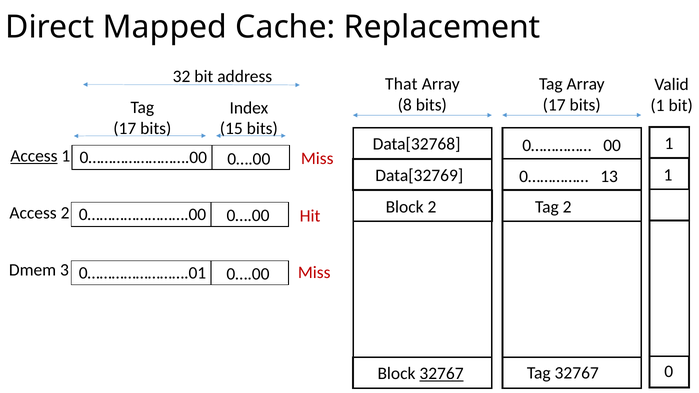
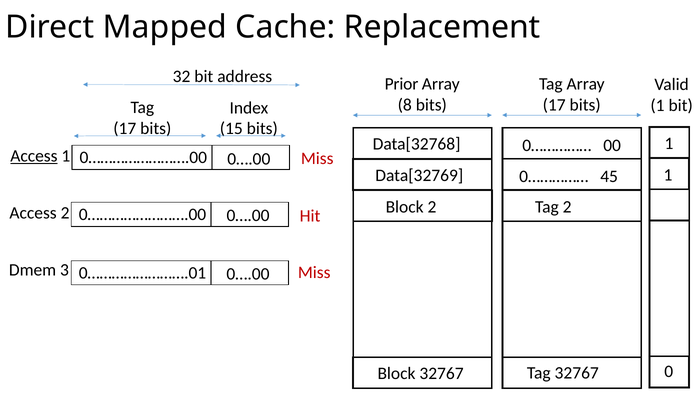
That: That -> Prior (402, 84)
13: 13 -> 45 (609, 176)
32767 underline: present -> none (442, 374)
